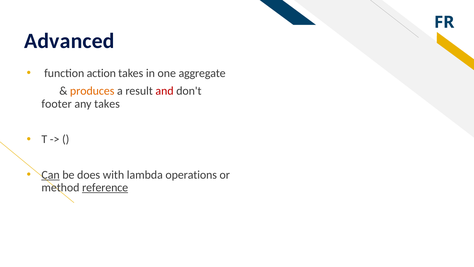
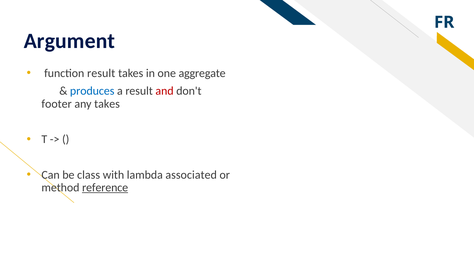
Advanced: Advanced -> Argument (69, 41)
function action: action -> result (101, 73)
produces colour: orange -> blue (92, 91)
Can underline: present -> none (51, 175)
does: does -> class (89, 175)
operations: operations -> associated (191, 175)
